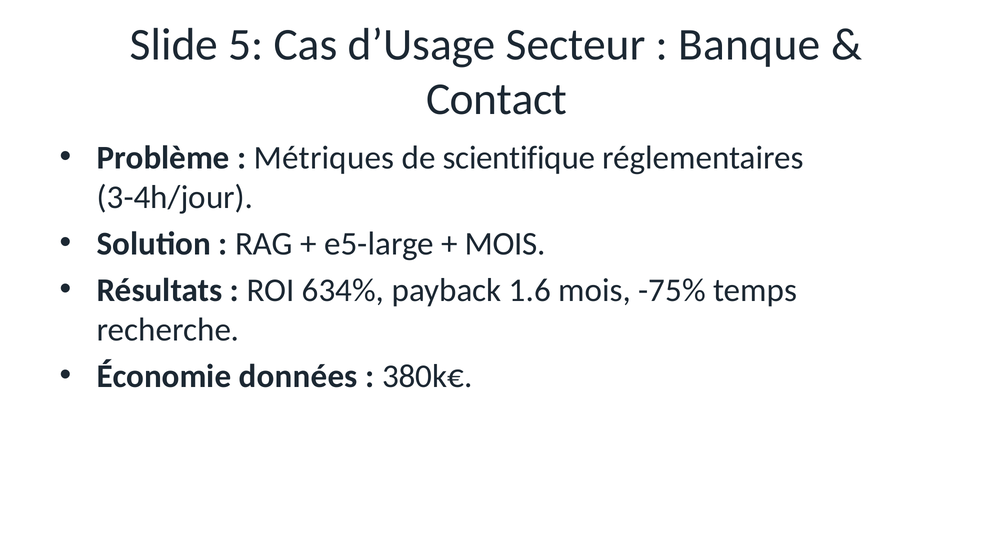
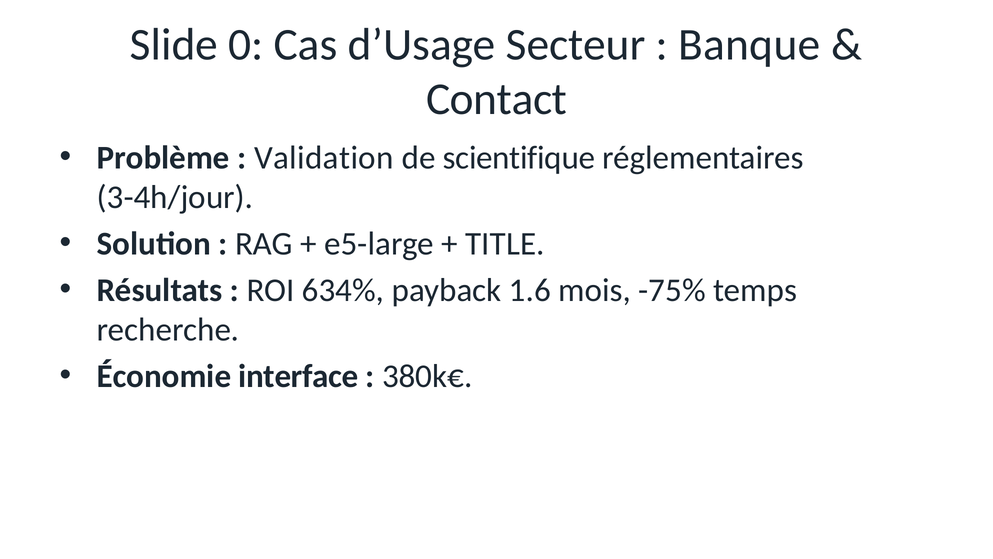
5: 5 -> 0 (246, 45)
Métriques: Métriques -> Validation (324, 157)
MOIS: MOIS -> TITLE (505, 244)
données: données -> interface (298, 376)
